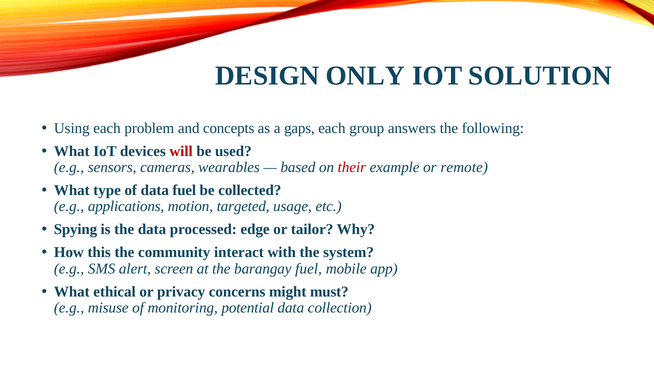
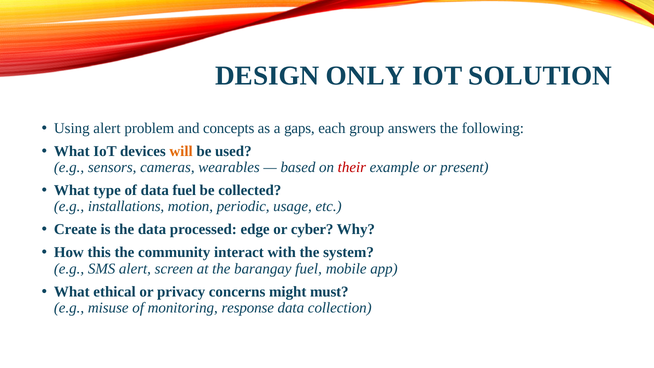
Using each: each -> alert (107, 128)
will colour: red -> orange (181, 151)
remote: remote -> present (464, 167)
applications: applications -> installations (126, 206)
targeted: targeted -> periodic (243, 206)
Spying: Spying -> Create (75, 229)
tailor: tailor -> cyber (312, 229)
potential: potential -> response (248, 308)
